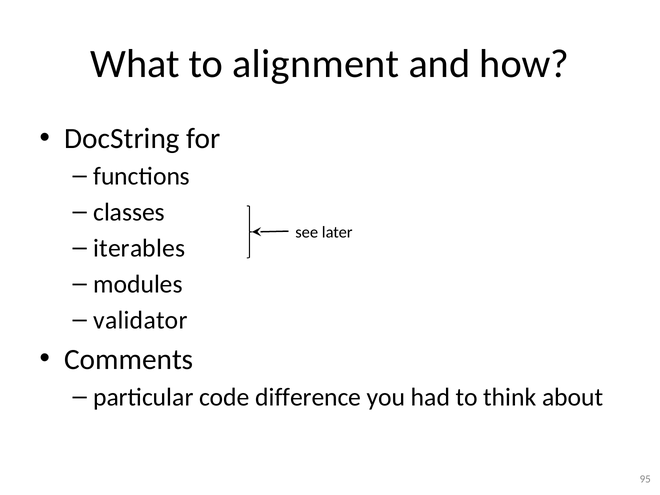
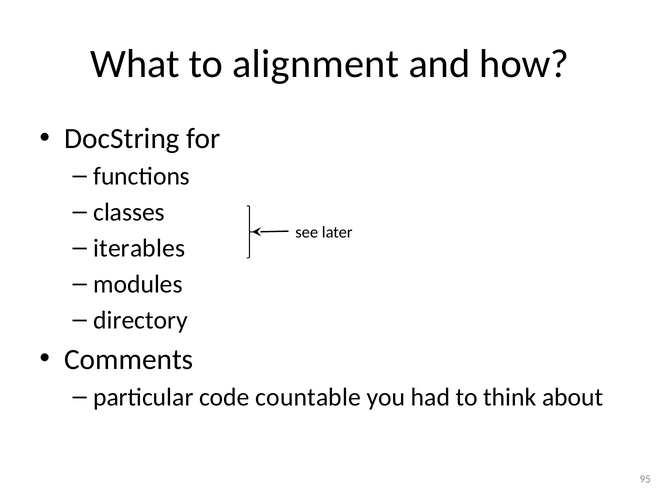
validator: validator -> directory (141, 320)
difference: difference -> countable (308, 397)
